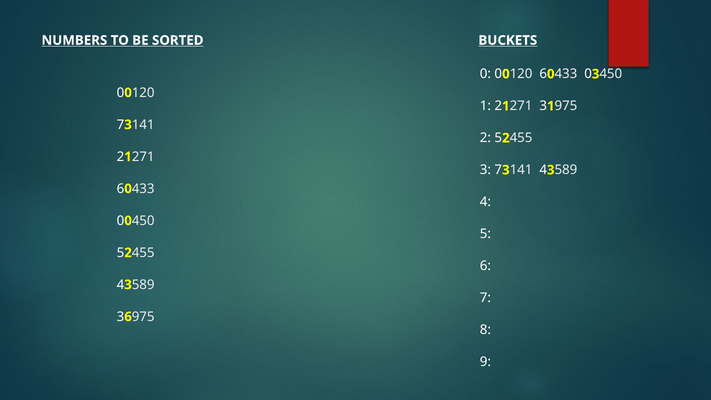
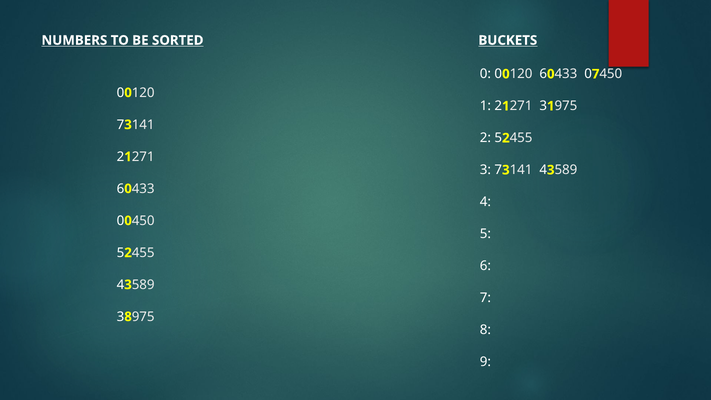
0 3: 3 -> 7 (596, 74)
3 6: 6 -> 8 (128, 317)
